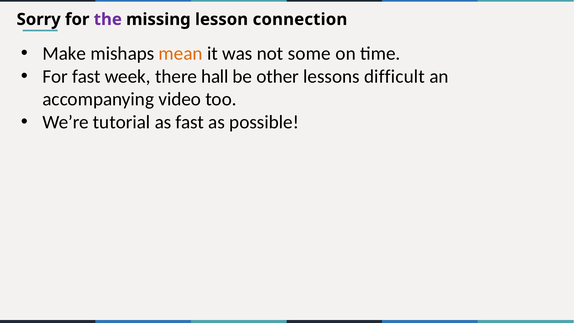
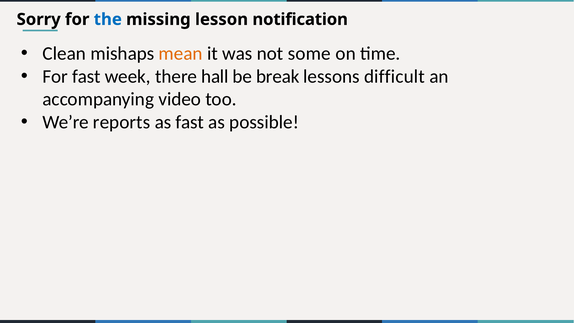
the colour: purple -> blue (108, 19)
connection: connection -> notification (300, 19)
Make: Make -> Clean (64, 53)
other: other -> break (278, 76)
tutorial: tutorial -> reports (122, 122)
